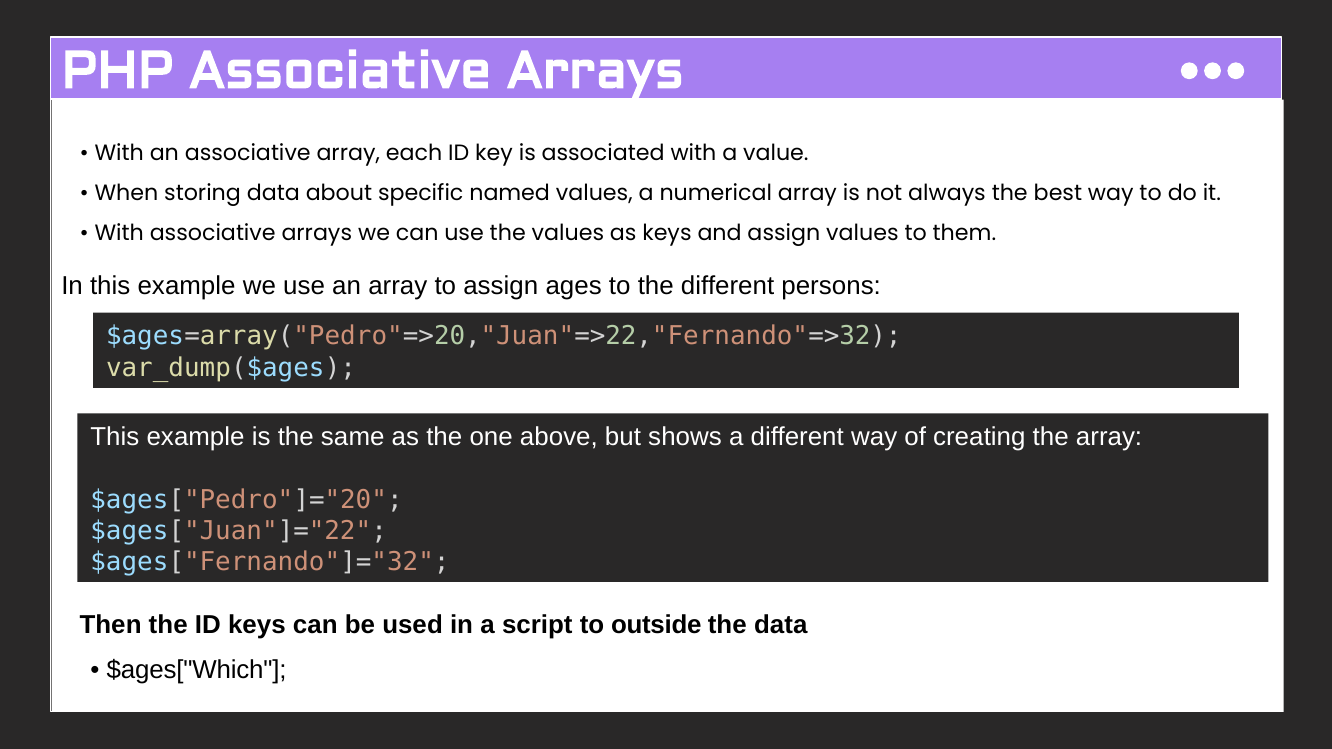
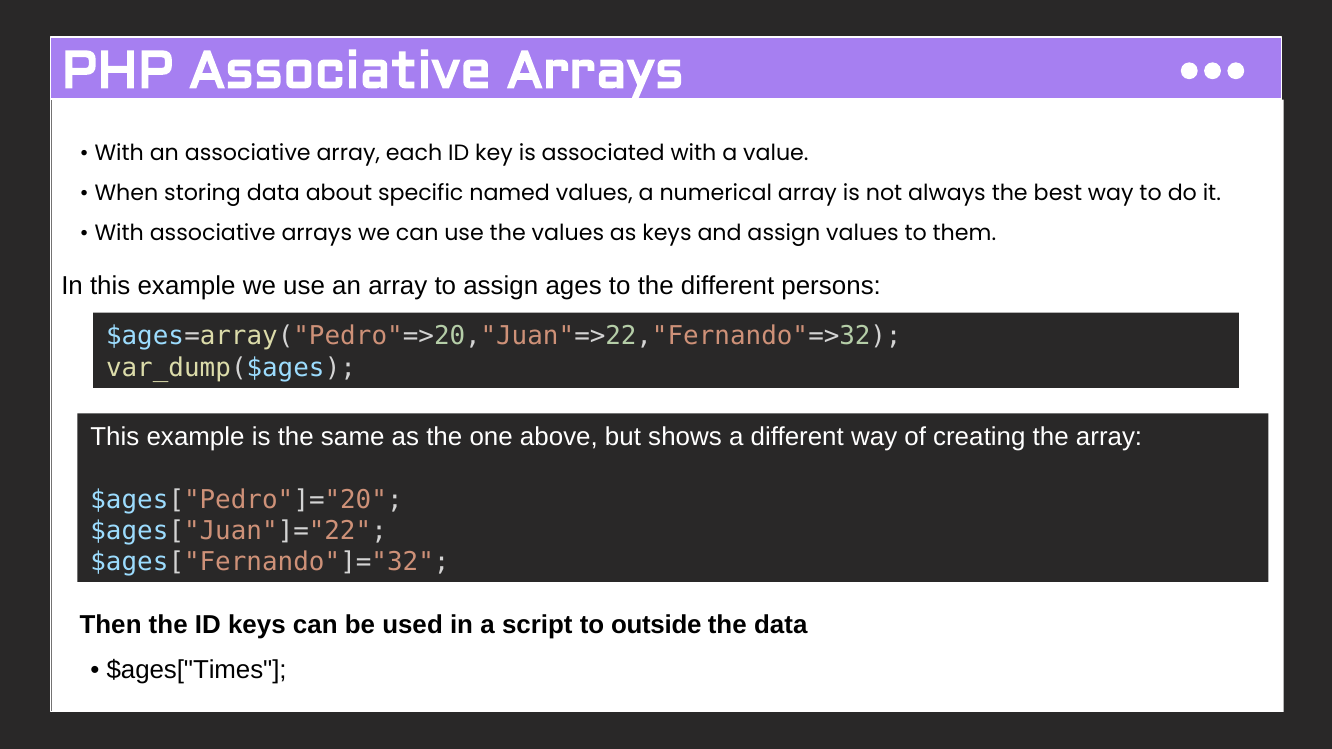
$ages["Which: $ages["Which -> $ages["Times (197, 670)
